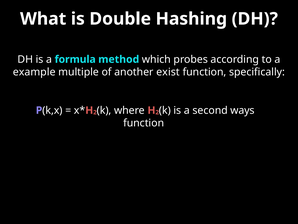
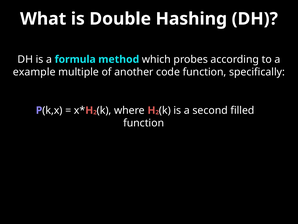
exist: exist -> code (168, 72)
ways: ways -> filled (242, 110)
